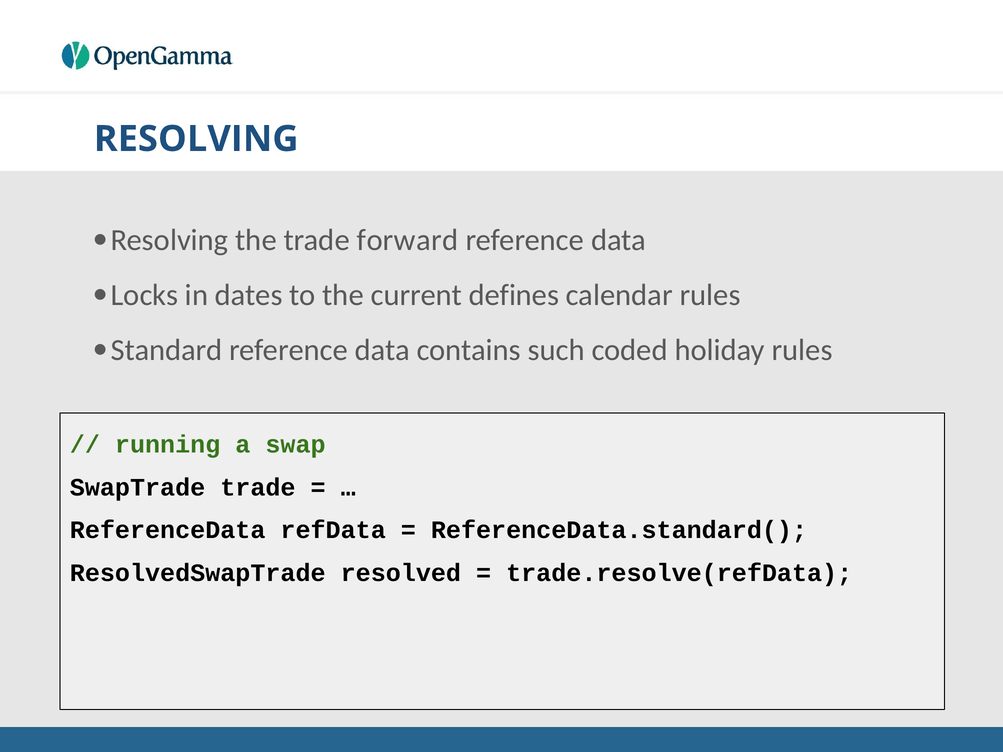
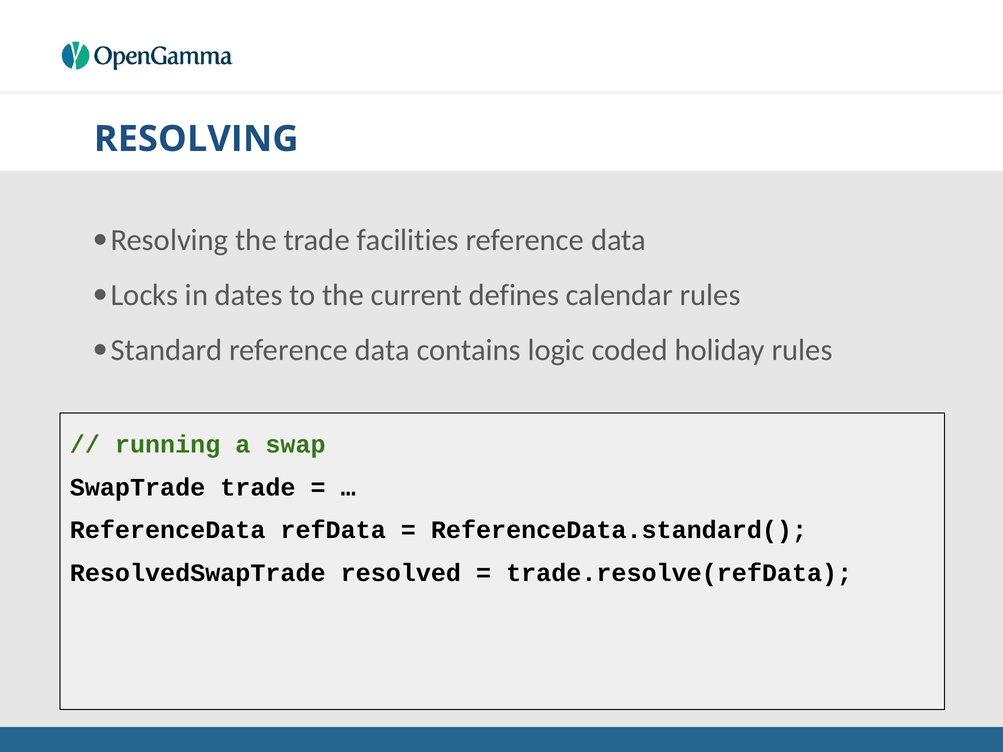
forward: forward -> facilities (408, 240)
such: such -> logic (556, 350)
